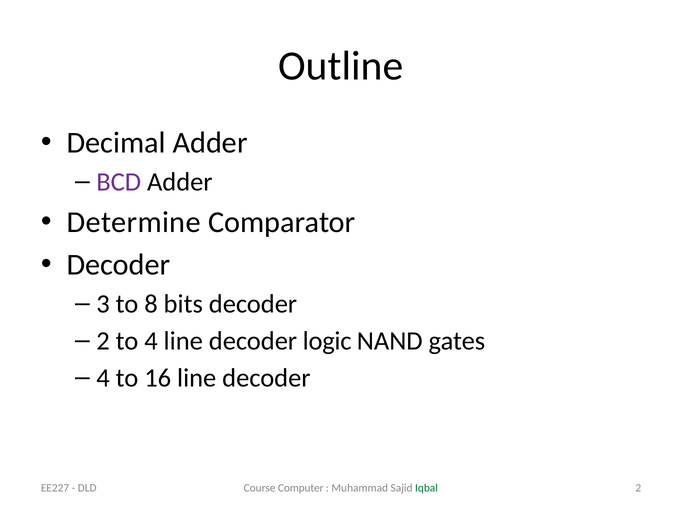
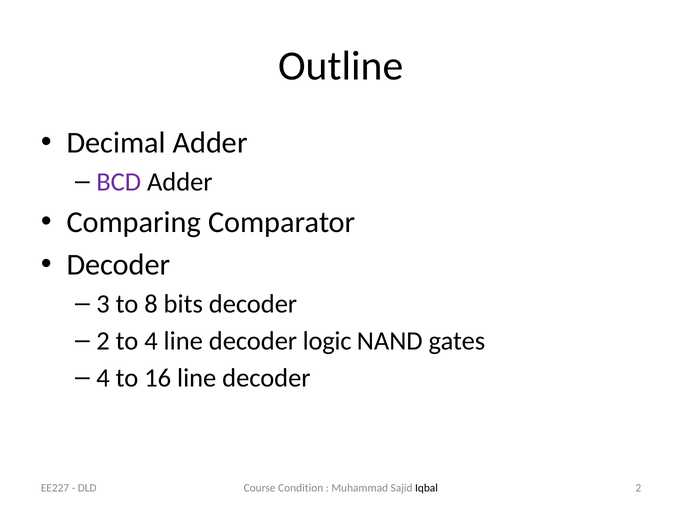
Determine: Determine -> Comparing (134, 223)
Computer: Computer -> Condition (301, 488)
Iqbal colour: green -> black (427, 488)
